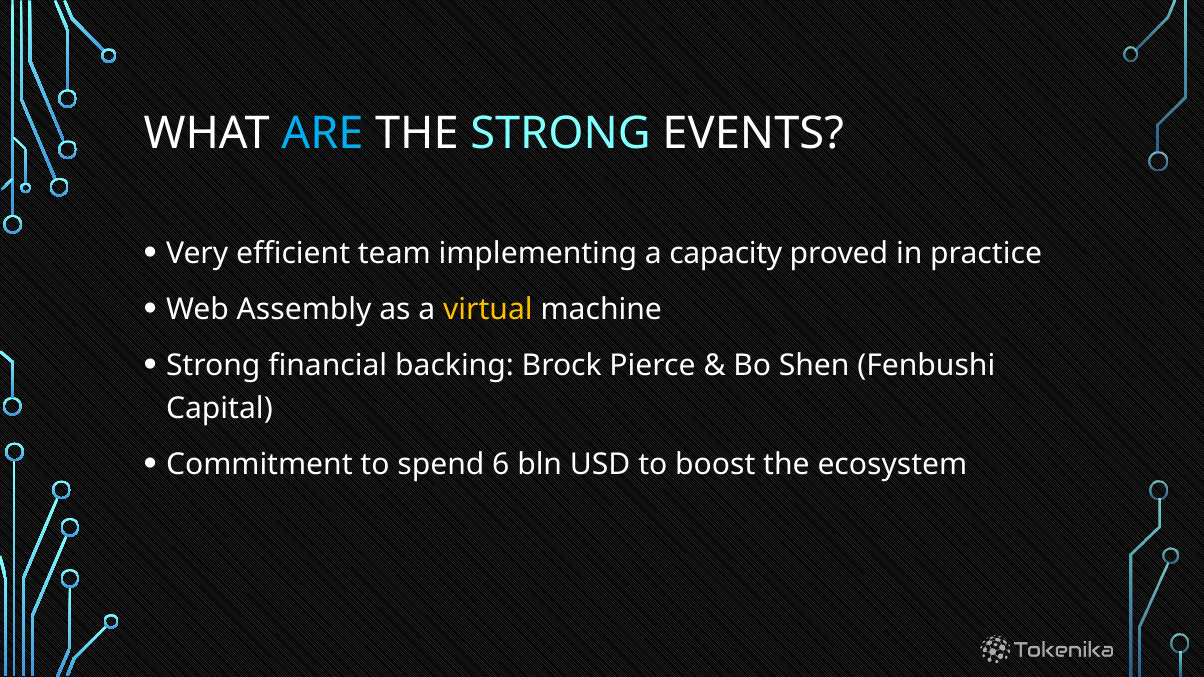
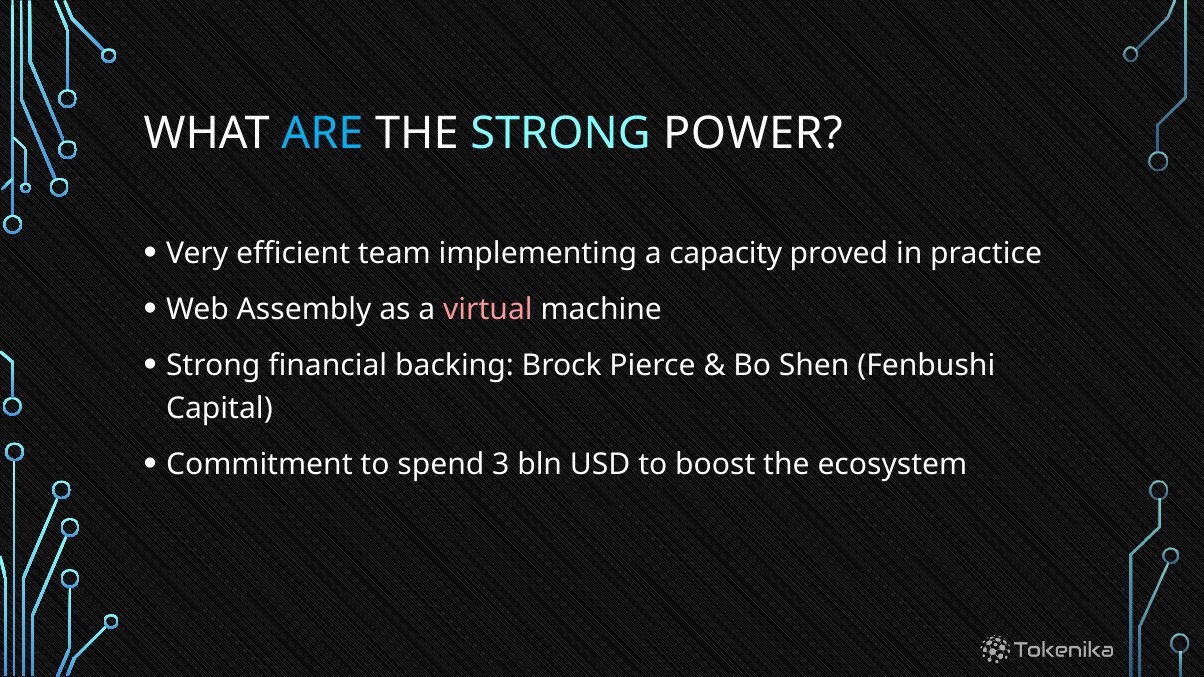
EVENTS: EVENTS -> POWER (753, 134)
virtual colour: yellow -> pink (488, 310)
6: 6 -> 3 (501, 465)
